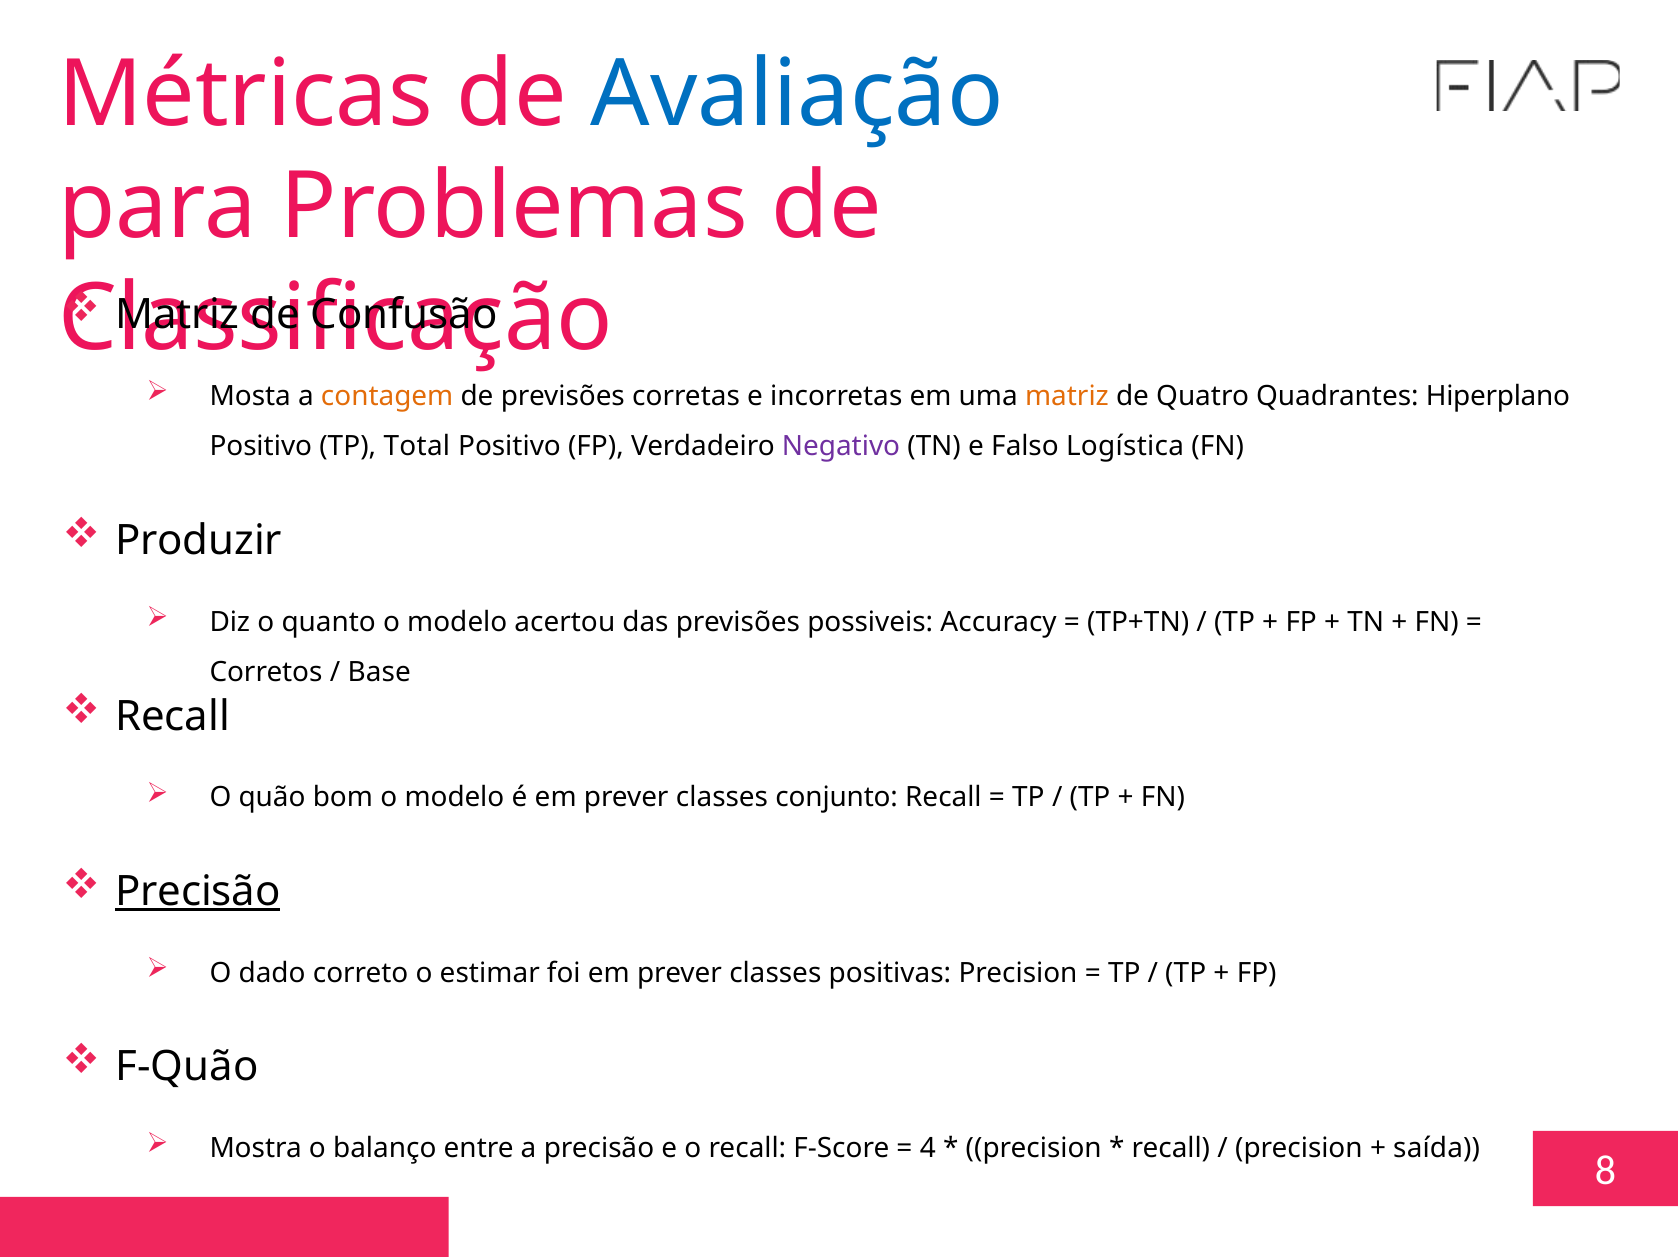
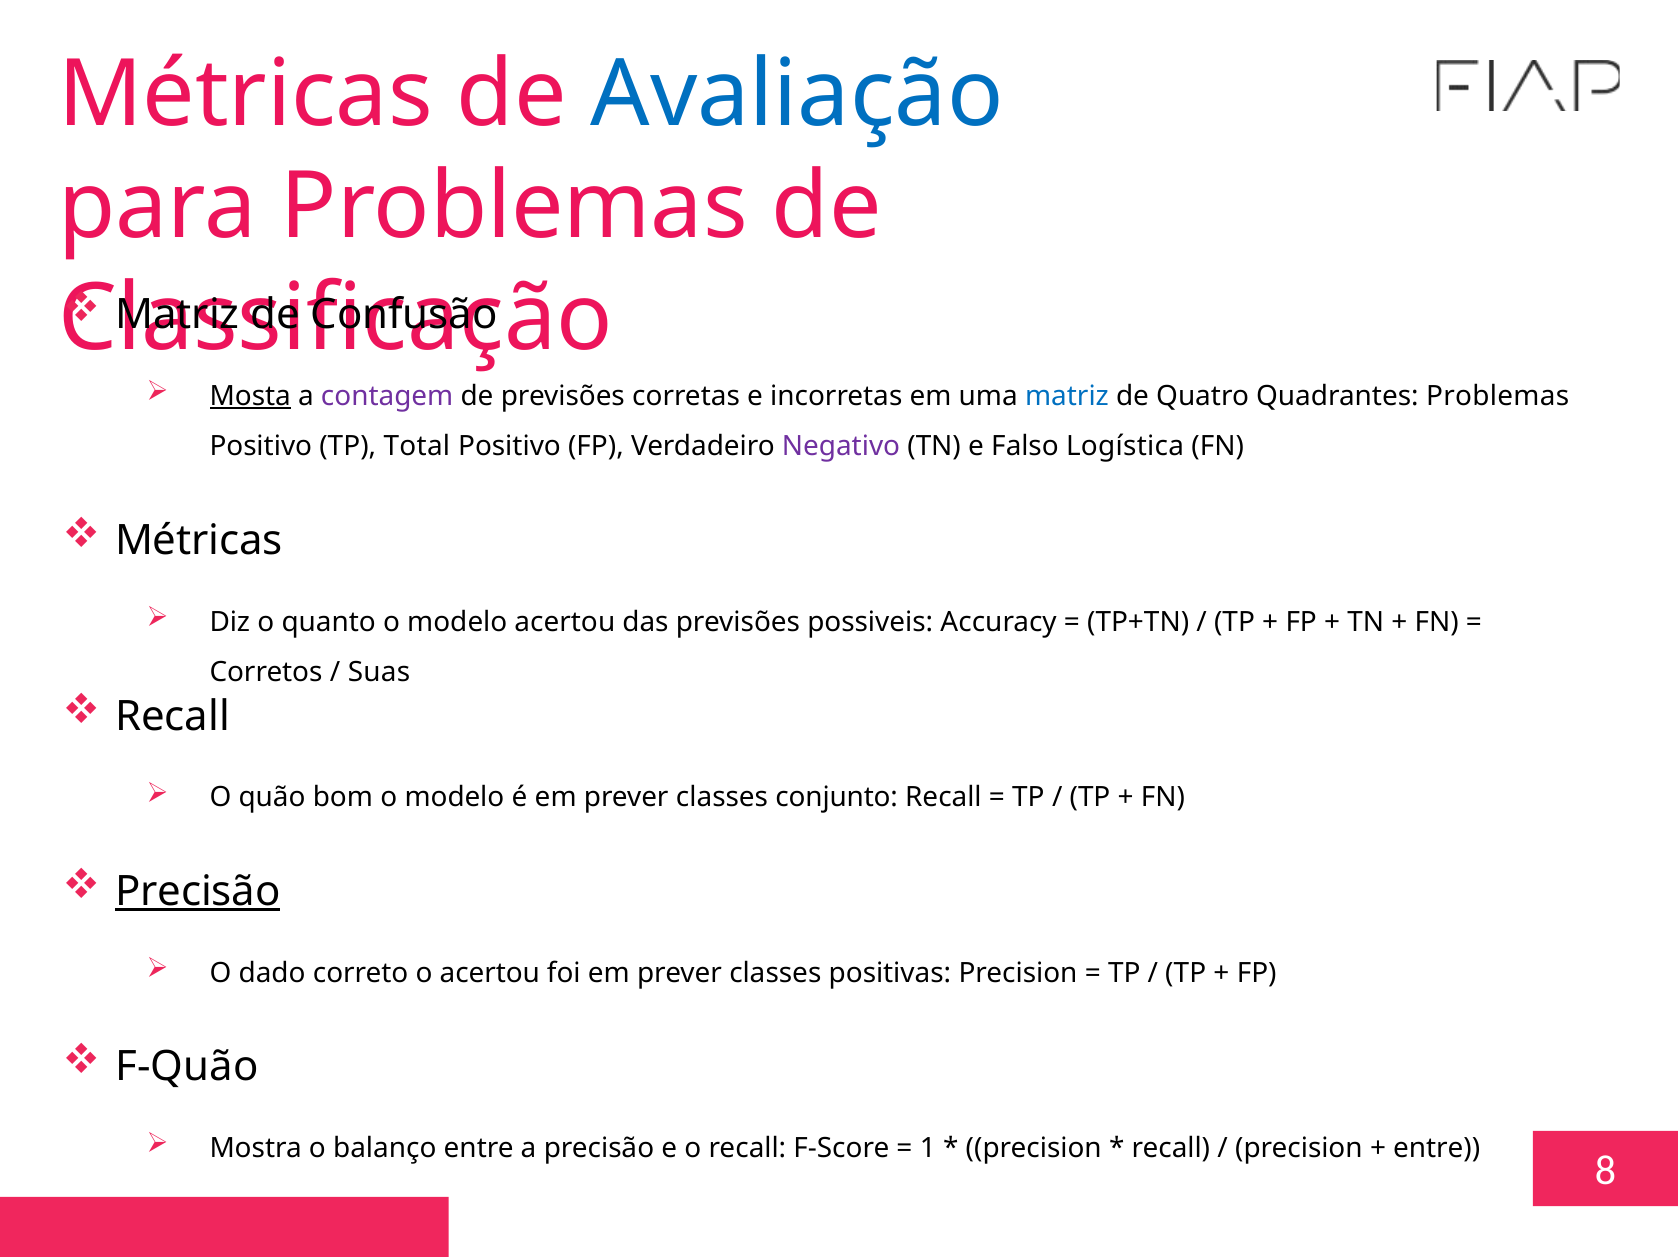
Mosta underline: none -> present (250, 396)
contagem colour: orange -> purple (387, 396)
matriz colour: orange -> blue (1067, 396)
Quadrantes Hiperplano: Hiperplano -> Problemas (1498, 396)
Produzir: Produzir -> Métricas (199, 541)
Base: Base -> Suas (379, 673)
o estimar: estimar -> acertou (490, 973)
4: 4 -> 1 (928, 1149)
saída: saída -> entre (1437, 1149)
